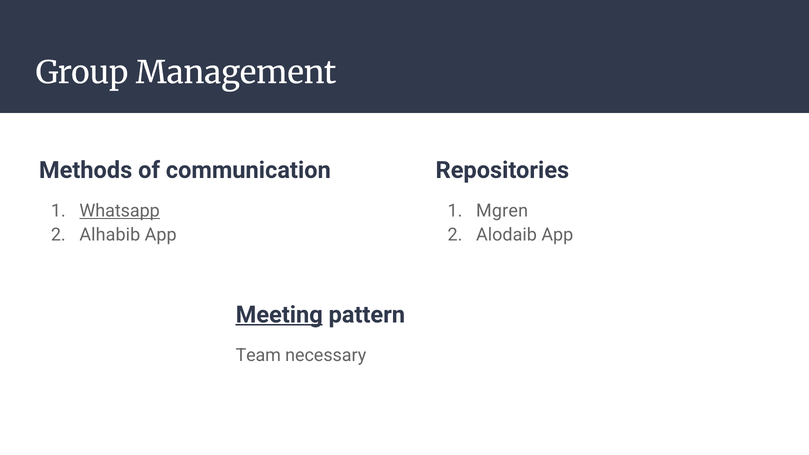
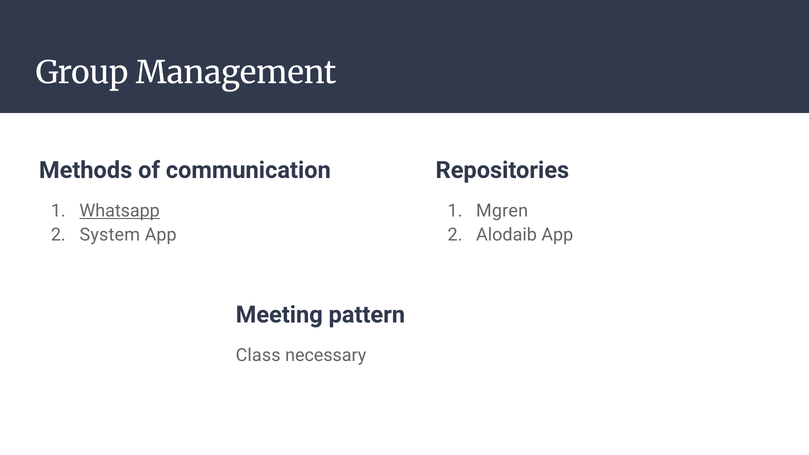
Alhabib: Alhabib -> System (110, 235)
Meeting underline: present -> none (279, 315)
Team: Team -> Class (258, 356)
